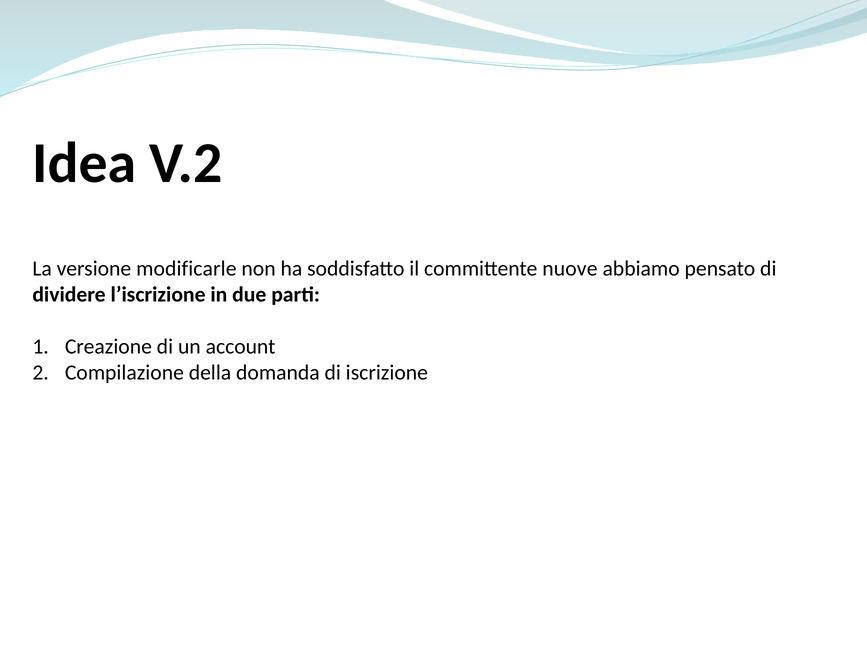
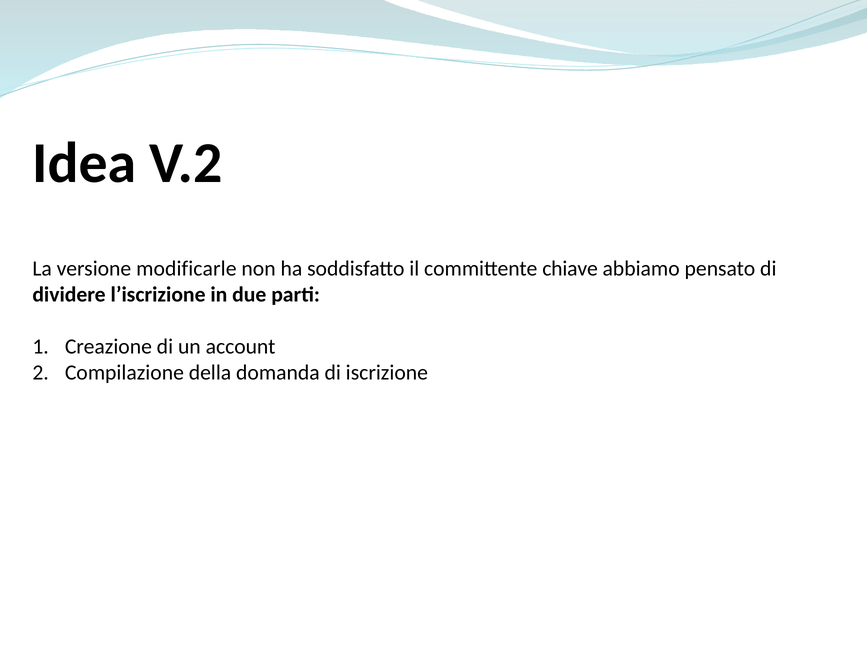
nuove: nuove -> chiave (570, 269)
